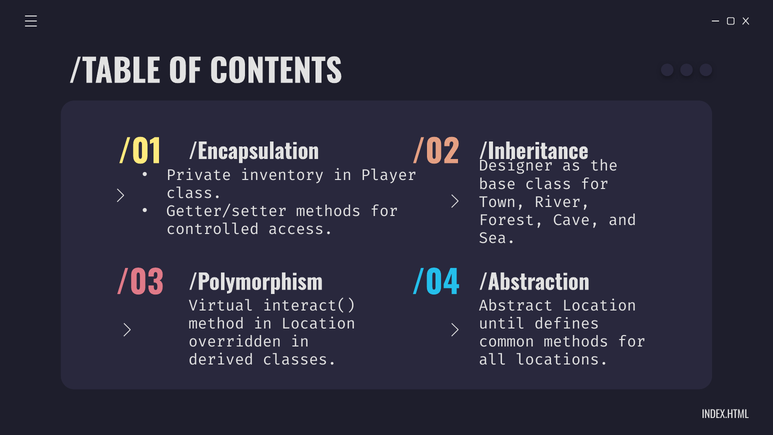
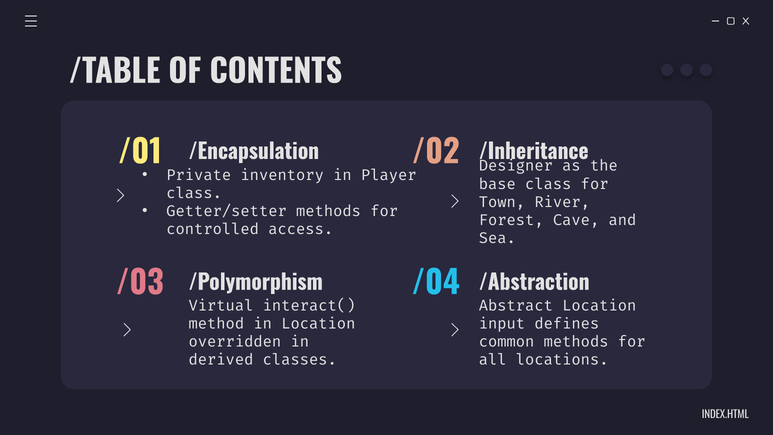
until: until -> input (502, 324)
